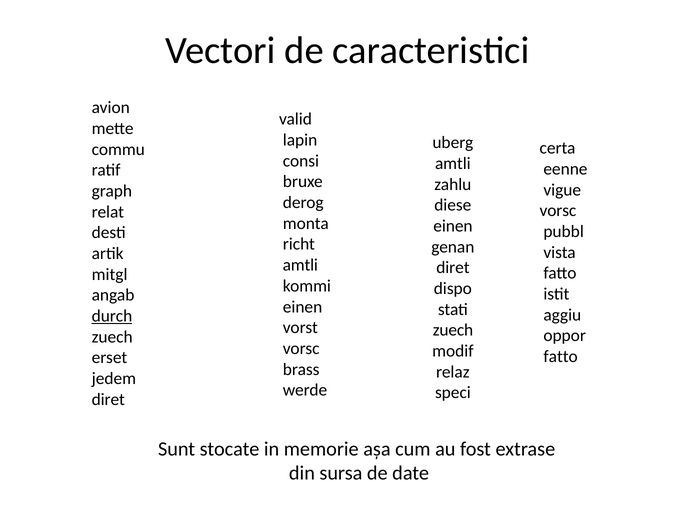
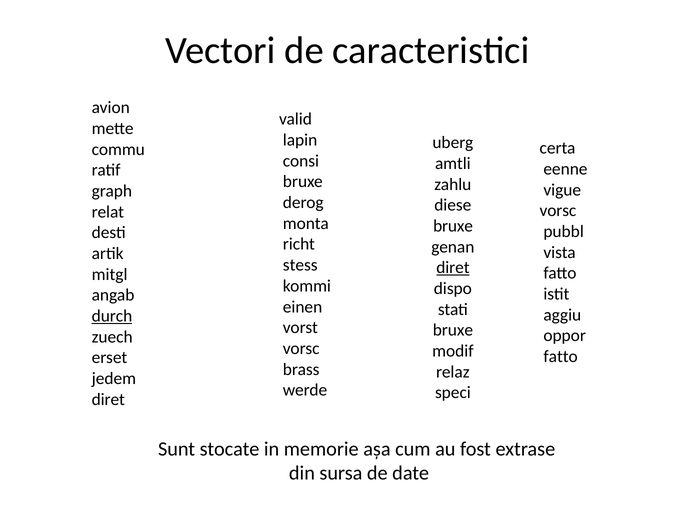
einen: einen -> bruxe (453, 226)
amtli: amtli -> stess (300, 265)
diret underline: none -> present (453, 268)
zuech: zuech -> bruxe (453, 330)
